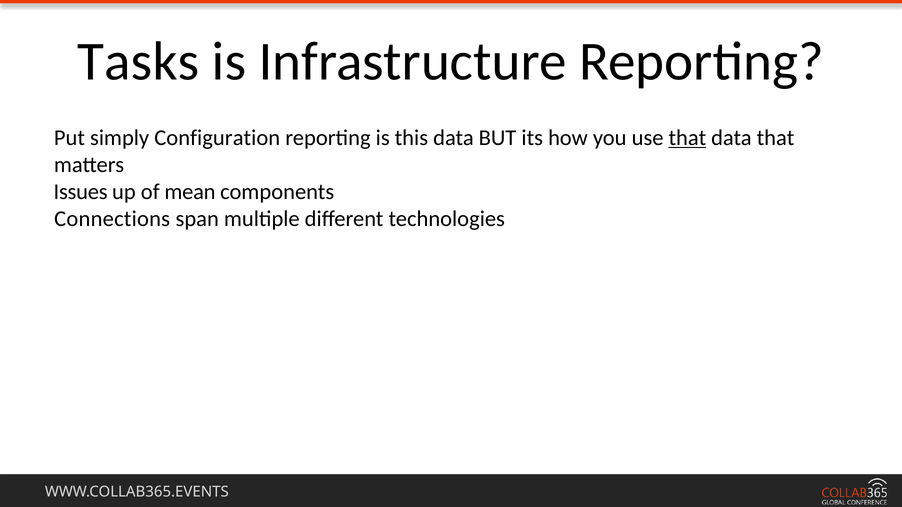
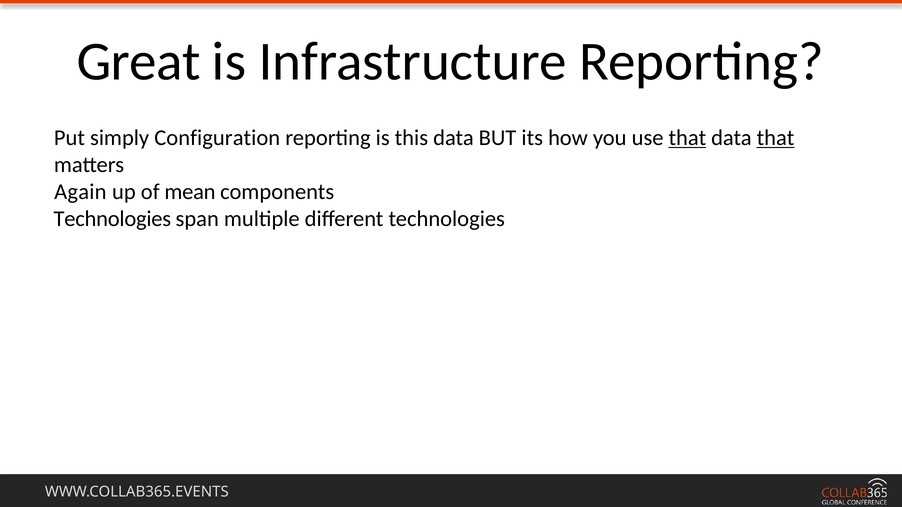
Tasks: Tasks -> Great (139, 62)
that underline: none -> present (776, 138)
Issues: Issues -> Again (80, 192)
Connections: Connections -> Technologies (112, 219)
